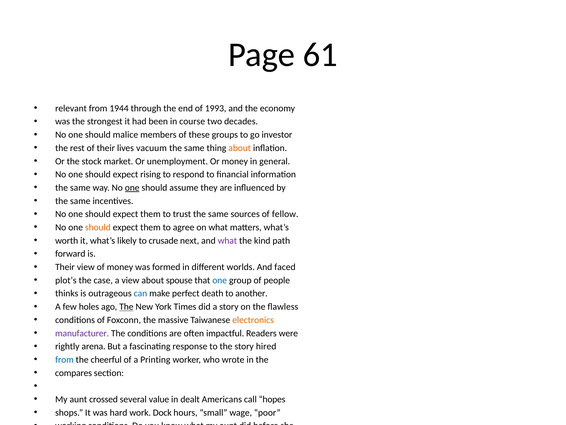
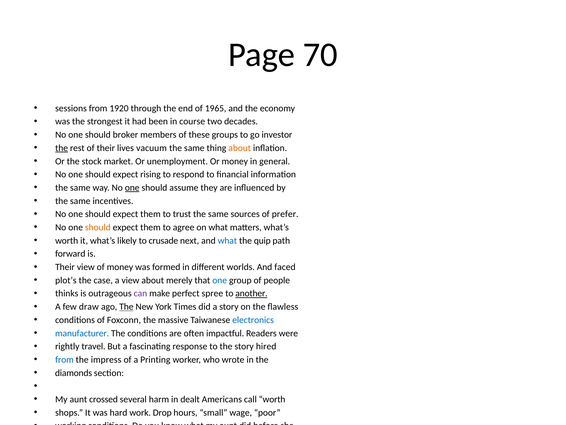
61: 61 -> 70 (320, 55)
relevant: relevant -> sessions (71, 108)
1944: 1944 -> 1920 (119, 108)
1993: 1993 -> 1965 (216, 108)
malice: malice -> broker (126, 135)
the underline: none -> present (62, 148)
fellow: fellow -> prefer (285, 214)
what colour: purple -> blue (227, 240)
kind: kind -> quip (262, 240)
spouse: spouse -> merely (179, 280)
can colour: blue -> purple (140, 293)
death: death -> spree (212, 293)
another underline: none -> present (251, 293)
holes: holes -> draw (89, 306)
electronics colour: orange -> blue (253, 320)
manufacturer colour: purple -> blue (82, 333)
arena: arena -> travel (94, 346)
cheerful: cheerful -> impress (106, 359)
compares: compares -> diamonds (74, 372)
value: value -> harm (159, 399)
call hopes: hopes -> worth (272, 399)
Dock: Dock -> Drop (162, 412)
